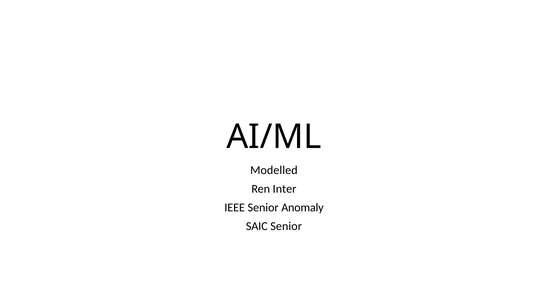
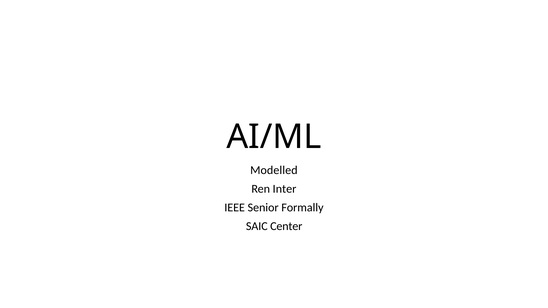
Anomaly: Anomaly -> Formally (302, 208)
SAIC Senior: Senior -> Center (286, 226)
